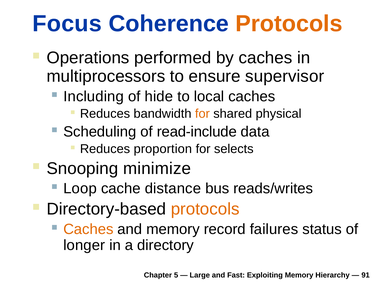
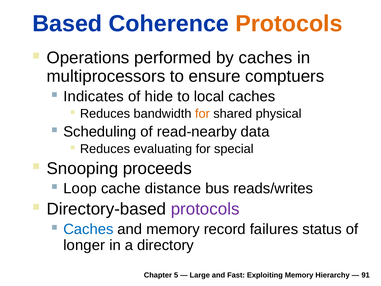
Focus: Focus -> Based (67, 24)
supervisor: supervisor -> comptuers (285, 76)
Including: Including -> Indicates (94, 96)
read-include: read-include -> read-nearby (197, 132)
proportion: proportion -> evaluating (163, 149)
selects: selects -> special (234, 149)
minimize: minimize -> proceeds (157, 168)
protocols colour: orange -> purple (205, 209)
Caches colour: orange -> blue (88, 229)
